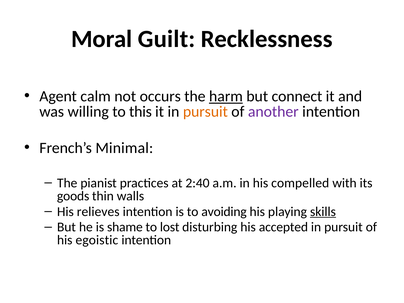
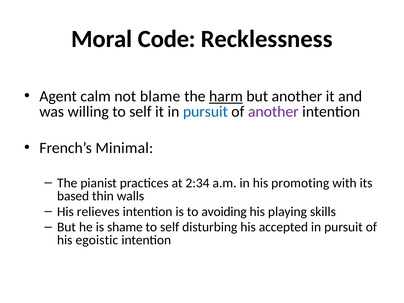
Guilt: Guilt -> Code (167, 39)
occurs: occurs -> blame (160, 96)
but connect: connect -> another (297, 96)
willing to this: this -> self (140, 112)
pursuit colour: orange -> blue (205, 112)
2:40: 2:40 -> 2:34 (197, 183)
compelled: compelled -> promoting (300, 183)
goods: goods -> based (73, 196)
skills underline: present -> none (323, 212)
lost: lost -> self (170, 227)
